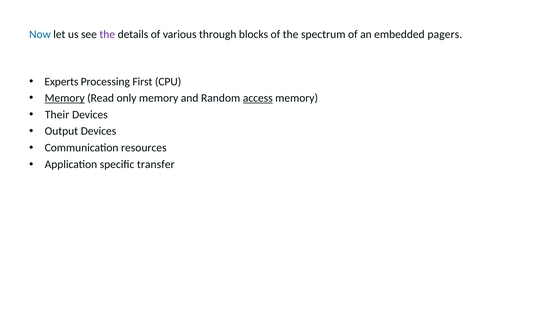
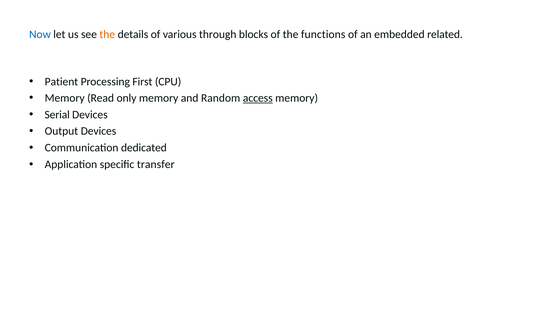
the colour: purple -> orange (107, 35)
spectrum: spectrum -> functions (323, 35)
pagers: pagers -> related (445, 35)
Experts: Experts -> Patient (61, 82)
Memory underline: present -> none (65, 98)
Their: Their -> Serial (57, 115)
resources: resources -> dedicated (144, 148)
